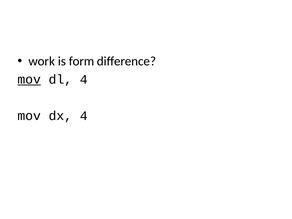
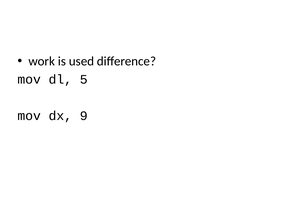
form: form -> used (81, 61)
mov underline: present -> none (29, 79)
dl 4: 4 -> 5 (84, 79)
dx 4: 4 -> 9 (84, 116)
